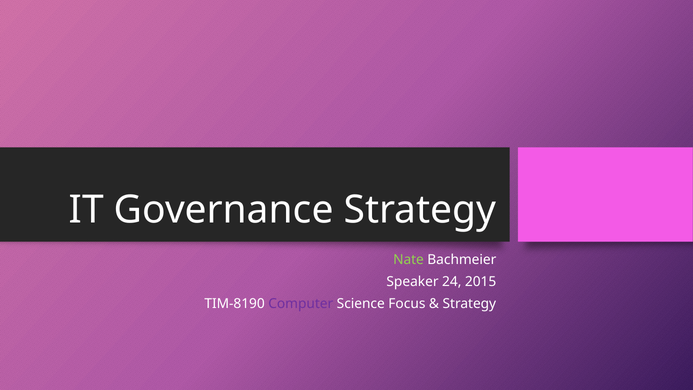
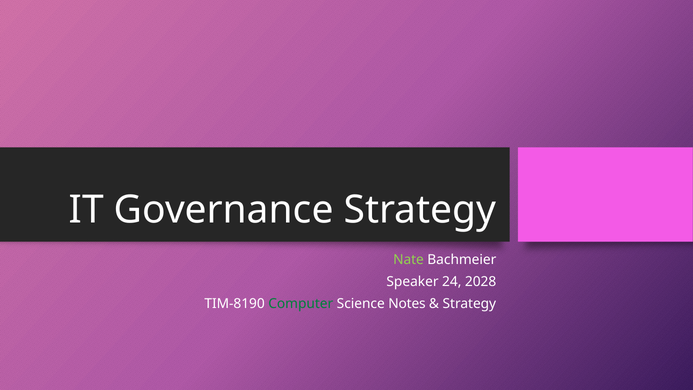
2015: 2015 -> 2028 (481, 282)
Computer colour: purple -> green (301, 304)
Focus: Focus -> Notes (407, 304)
